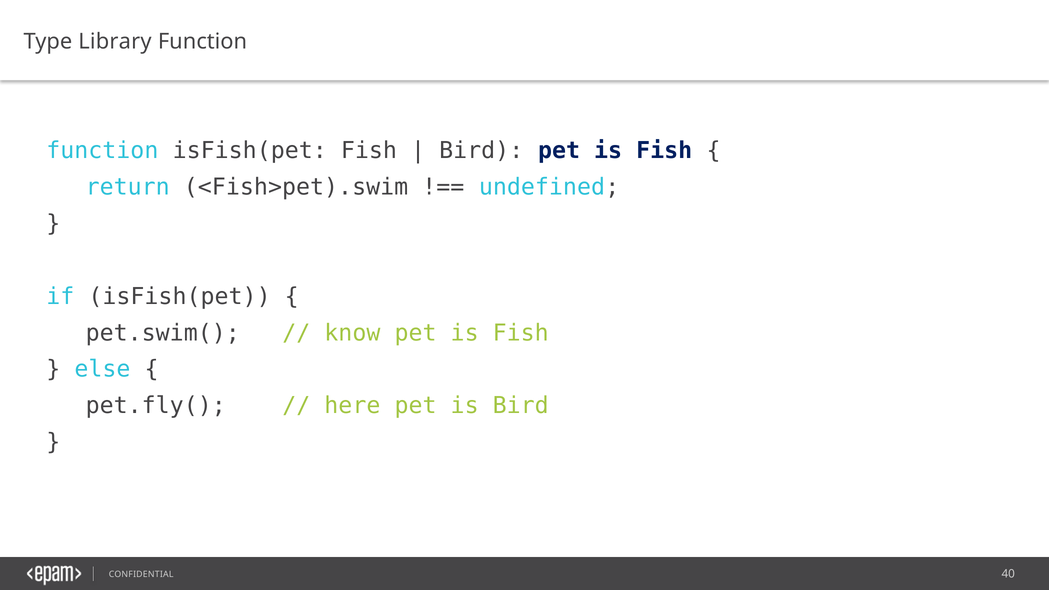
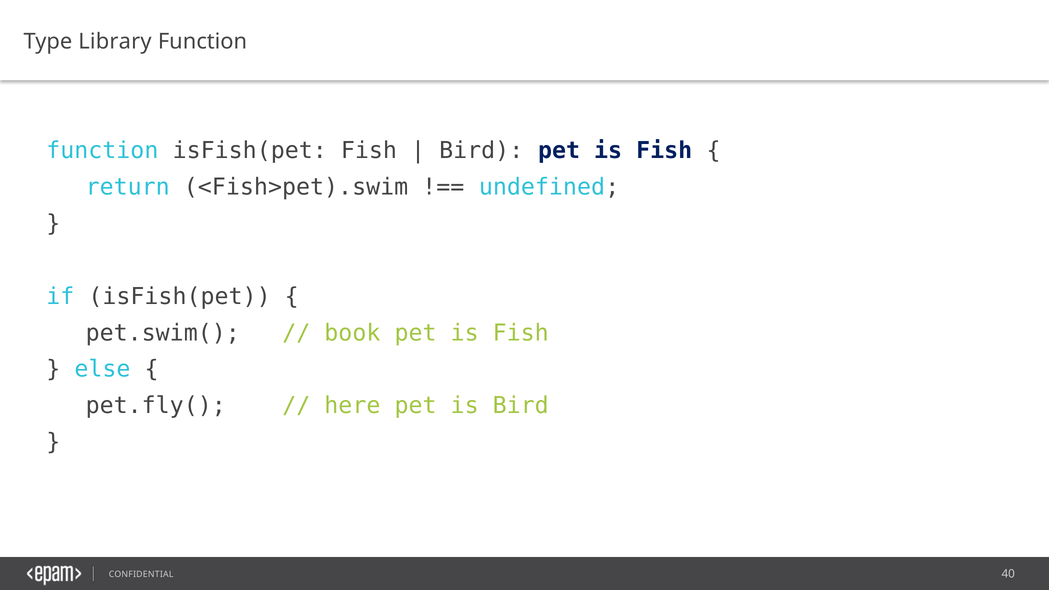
know: know -> book (352, 333)
